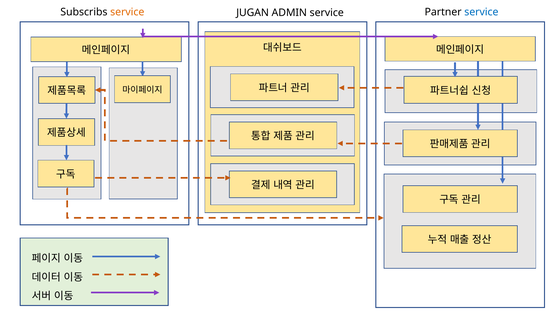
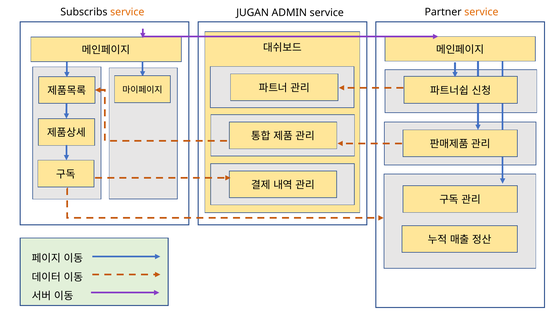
service colour: blue -> orange (481, 12)
